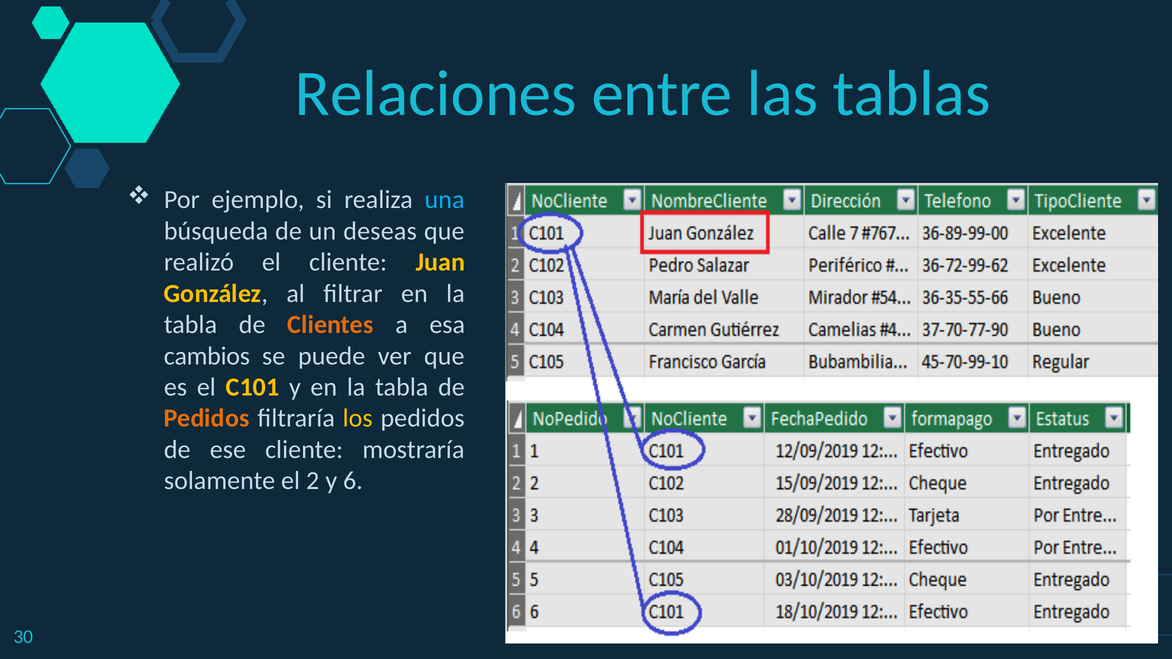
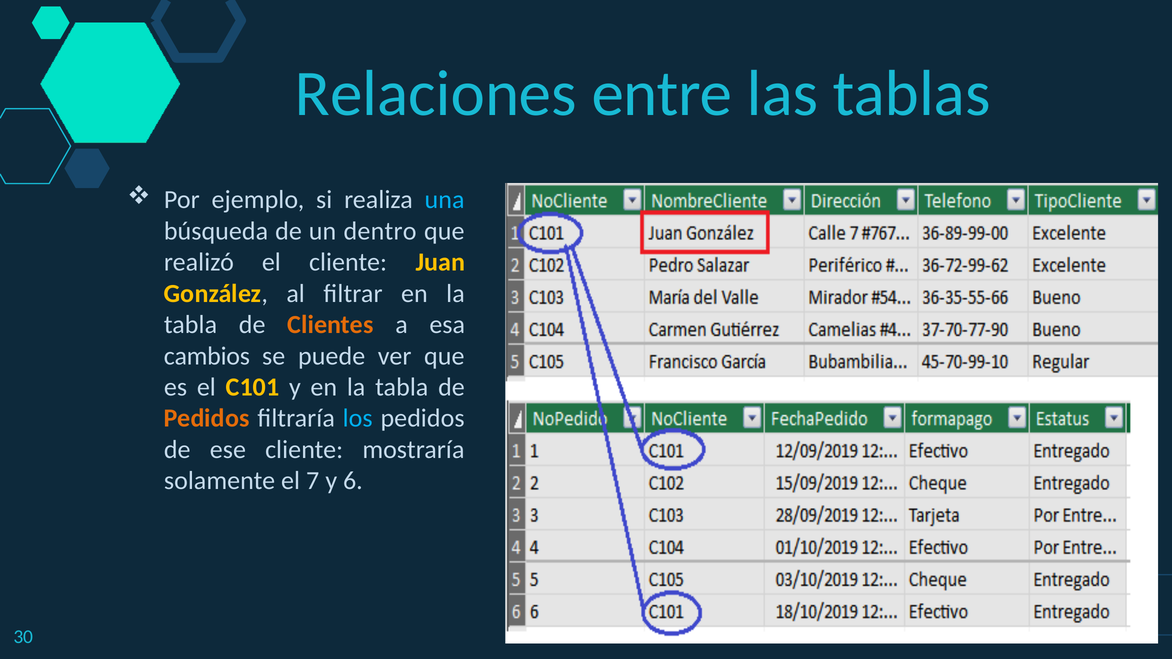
deseas: deseas -> dentro (380, 231)
los colour: yellow -> light blue (358, 419)
2: 2 -> 7 (313, 481)
